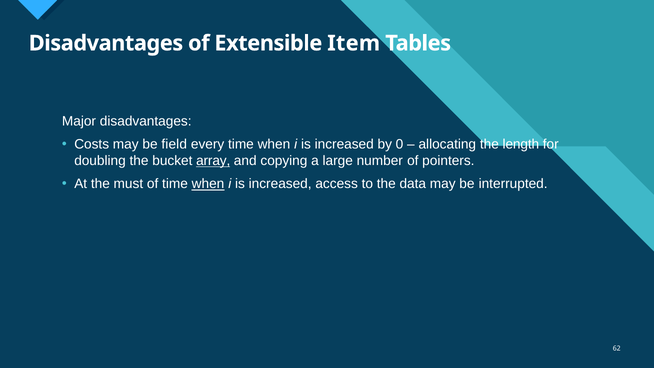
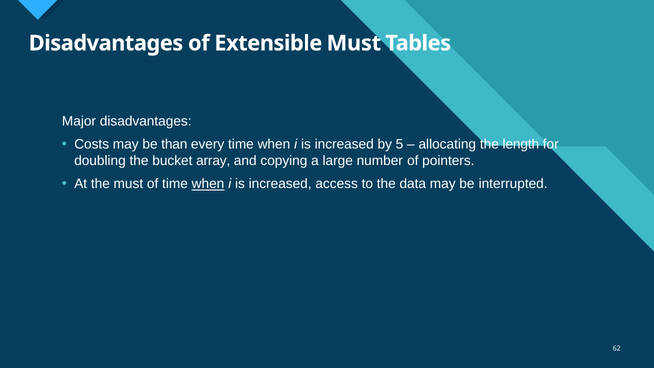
Item: Item -> Must (354, 43)
field: field -> than (174, 144)
0: 0 -> 5 (400, 144)
array underline: present -> none (213, 161)
